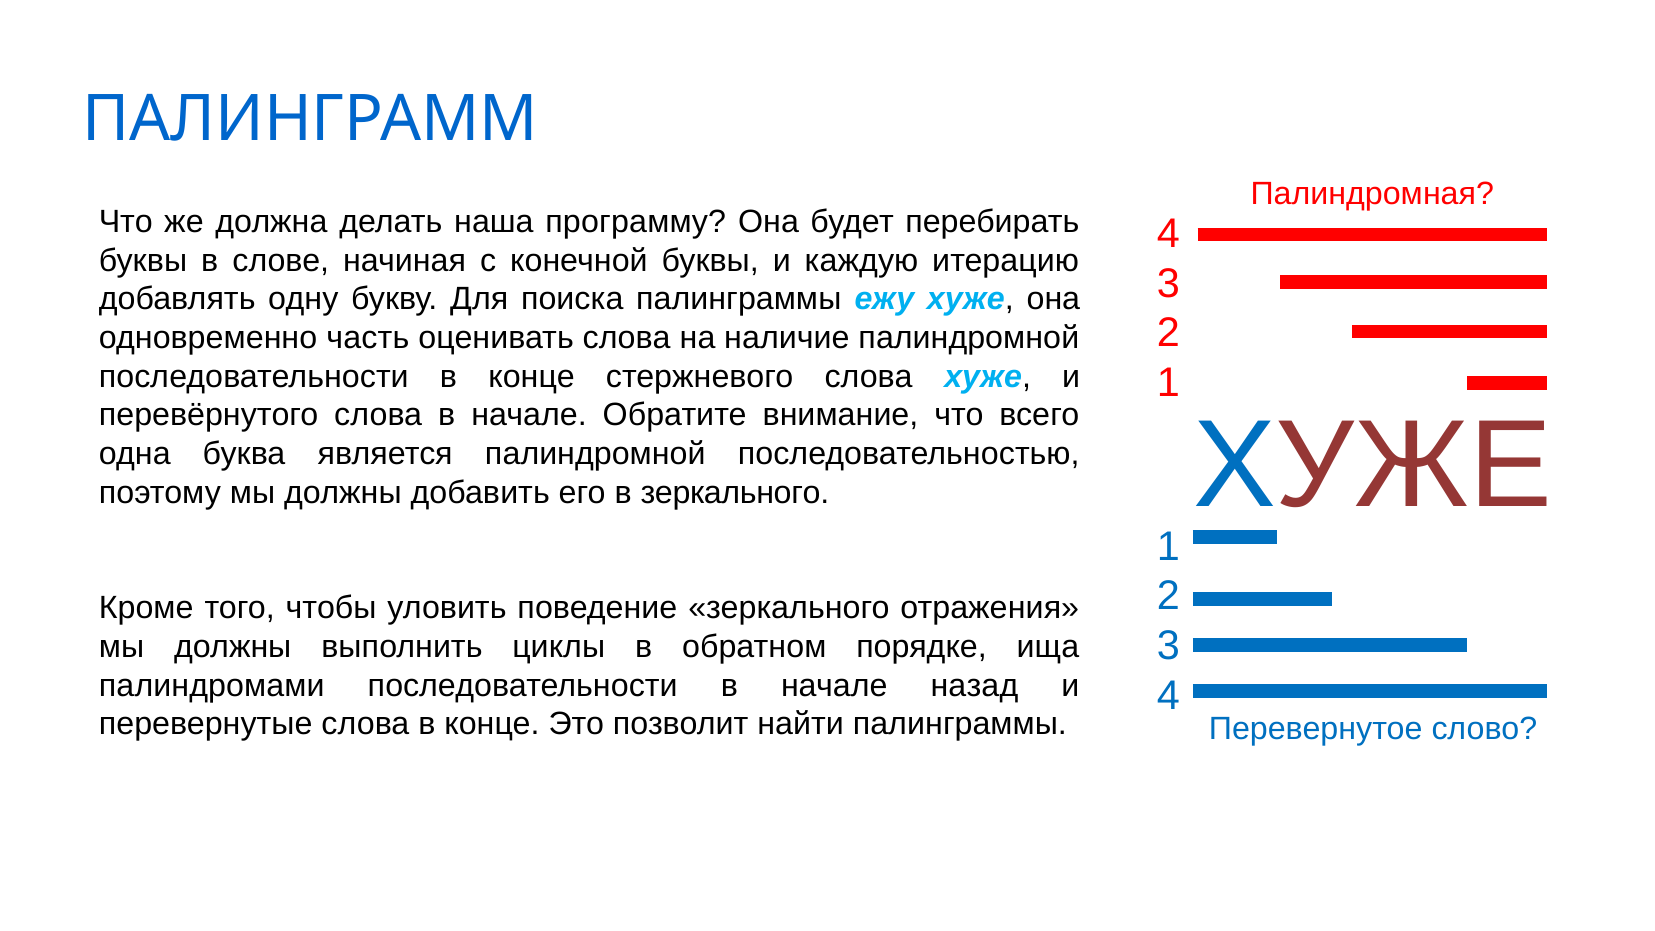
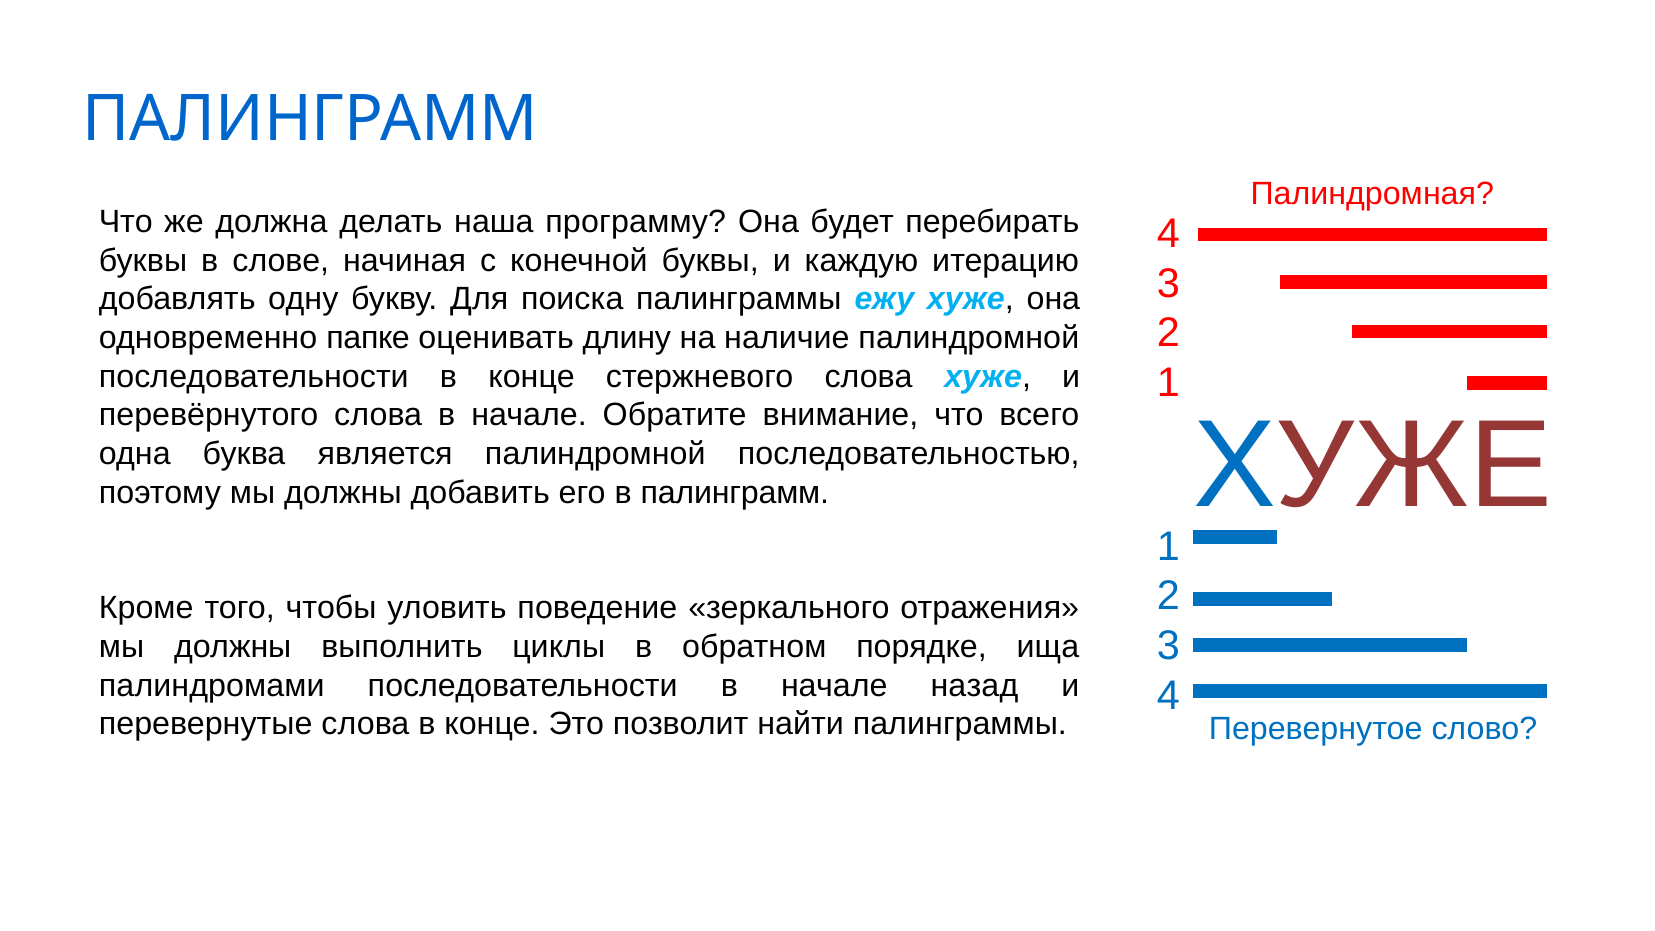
часть: часть -> папке (368, 338)
оценивать слова: слова -> длину (627, 338)
в зеркального: зеркального -> палинграмм (735, 492)
